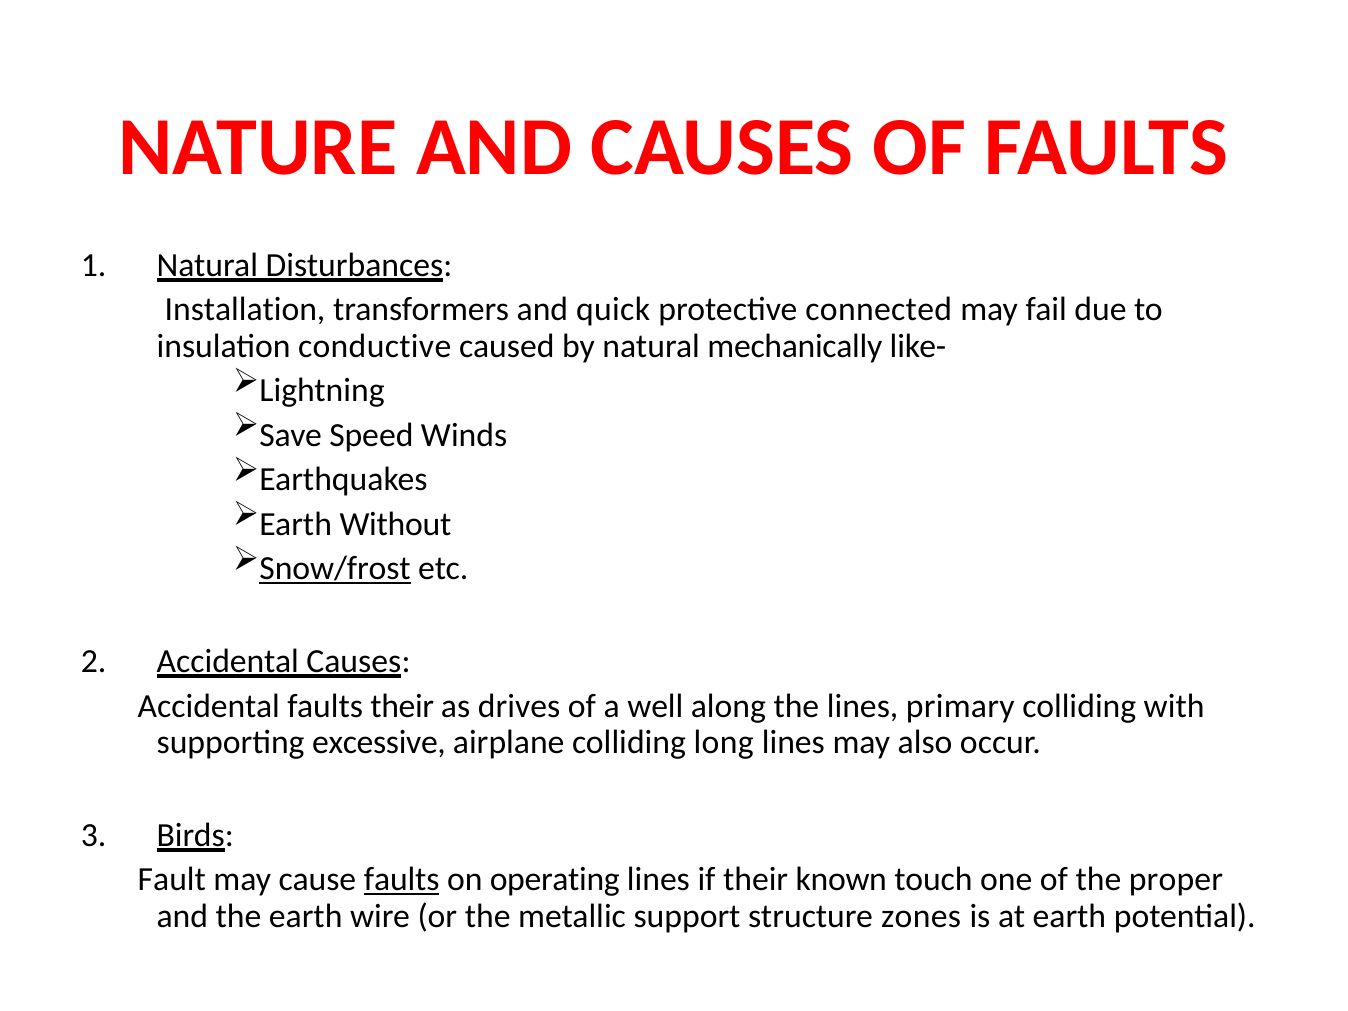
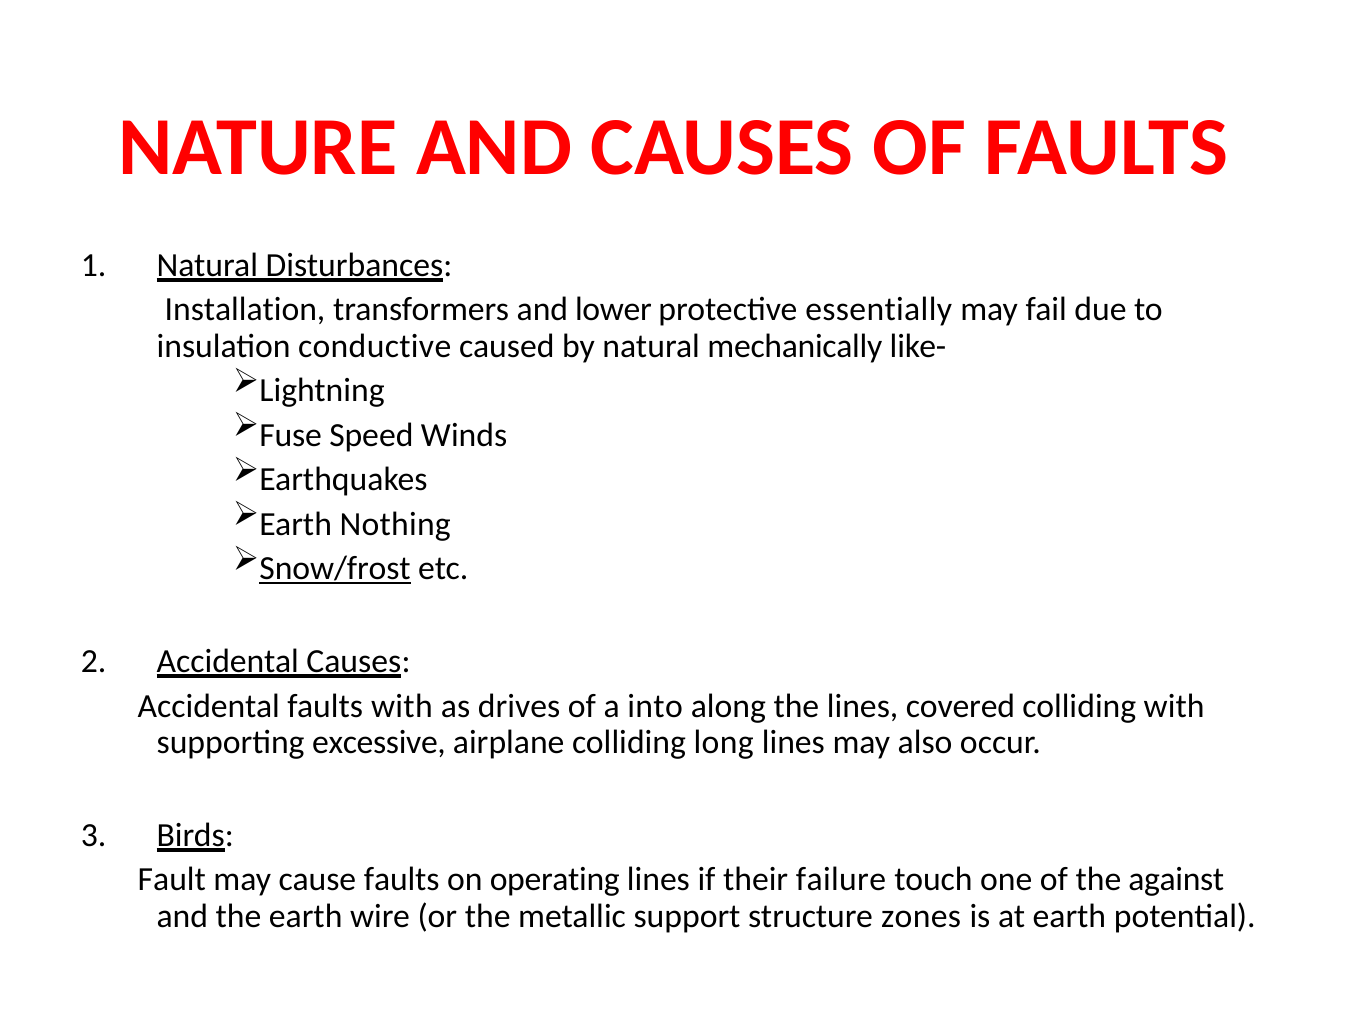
quick: quick -> lower (613, 310)
connected: connected -> essentially (879, 310)
Save: Save -> Fuse (291, 435)
Without: Without -> Nothing (395, 524)
faults their: their -> with (402, 706)
well: well -> into (655, 706)
primary: primary -> covered (960, 706)
faults underline: present -> none (402, 880)
known: known -> failure (841, 880)
proper: proper -> against (1176, 880)
